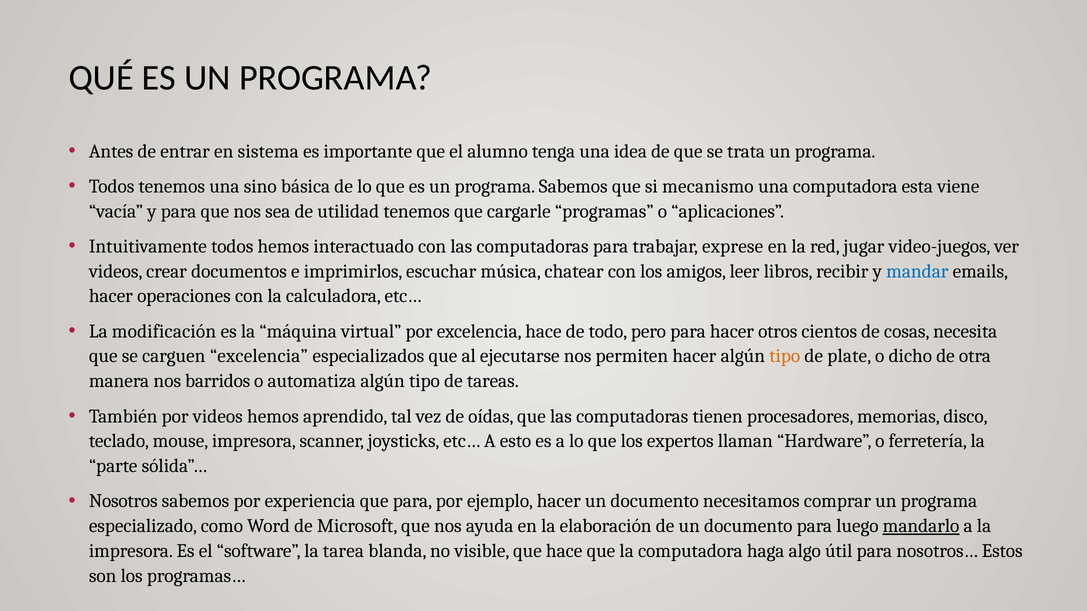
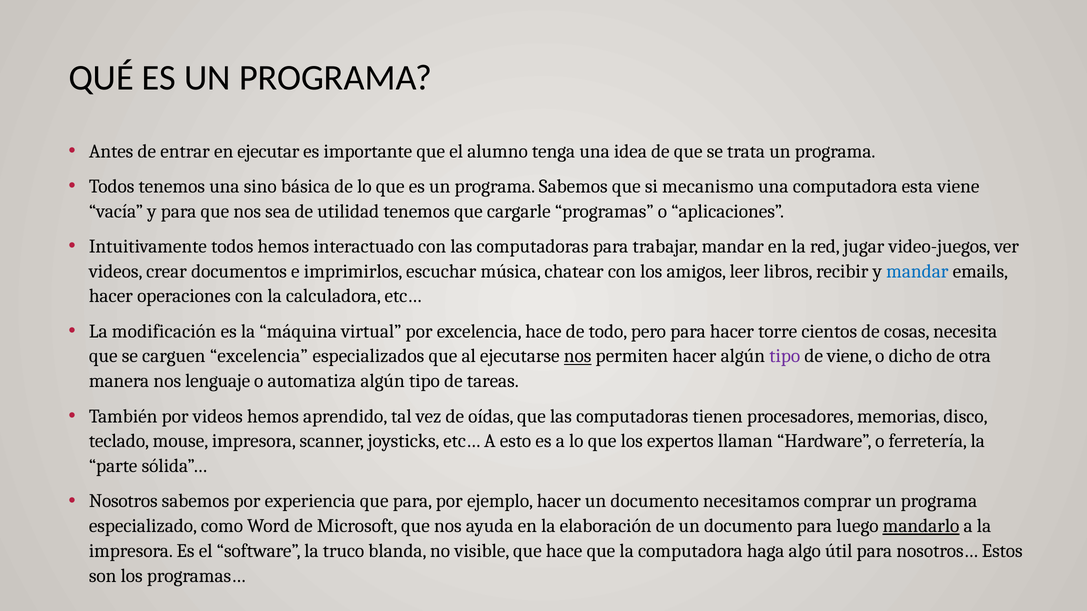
sistema: sistema -> ejecutar (268, 151)
trabajar exprese: exprese -> mandar (733, 246)
otros: otros -> torre (778, 331)
nos underline: none -> present (578, 356)
tipo colour: orange -> purple (785, 356)
de plate: plate -> viene (849, 356)
barridos: barridos -> lenguaje (218, 381)
tarea: tarea -> truco (344, 551)
